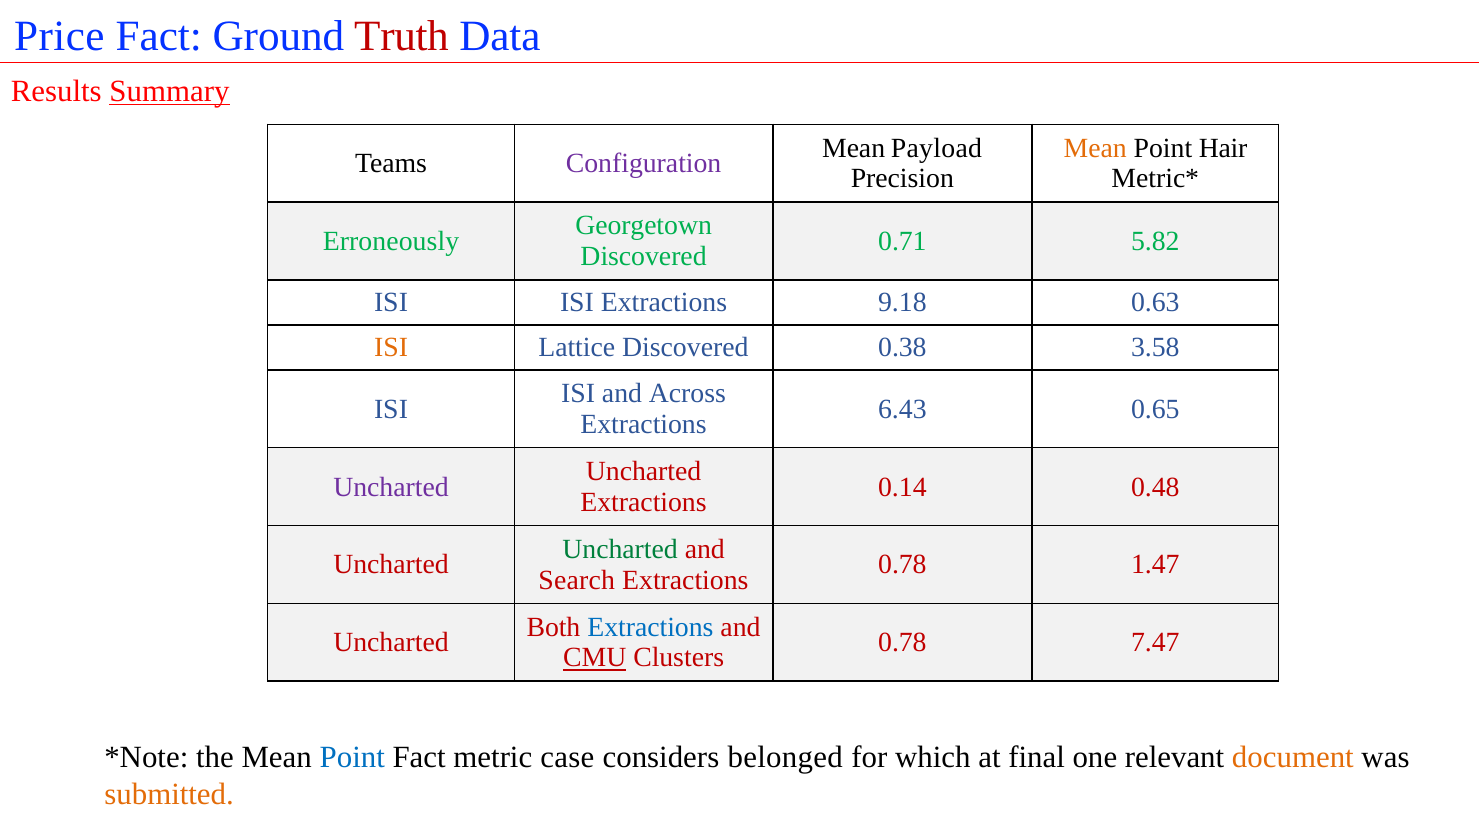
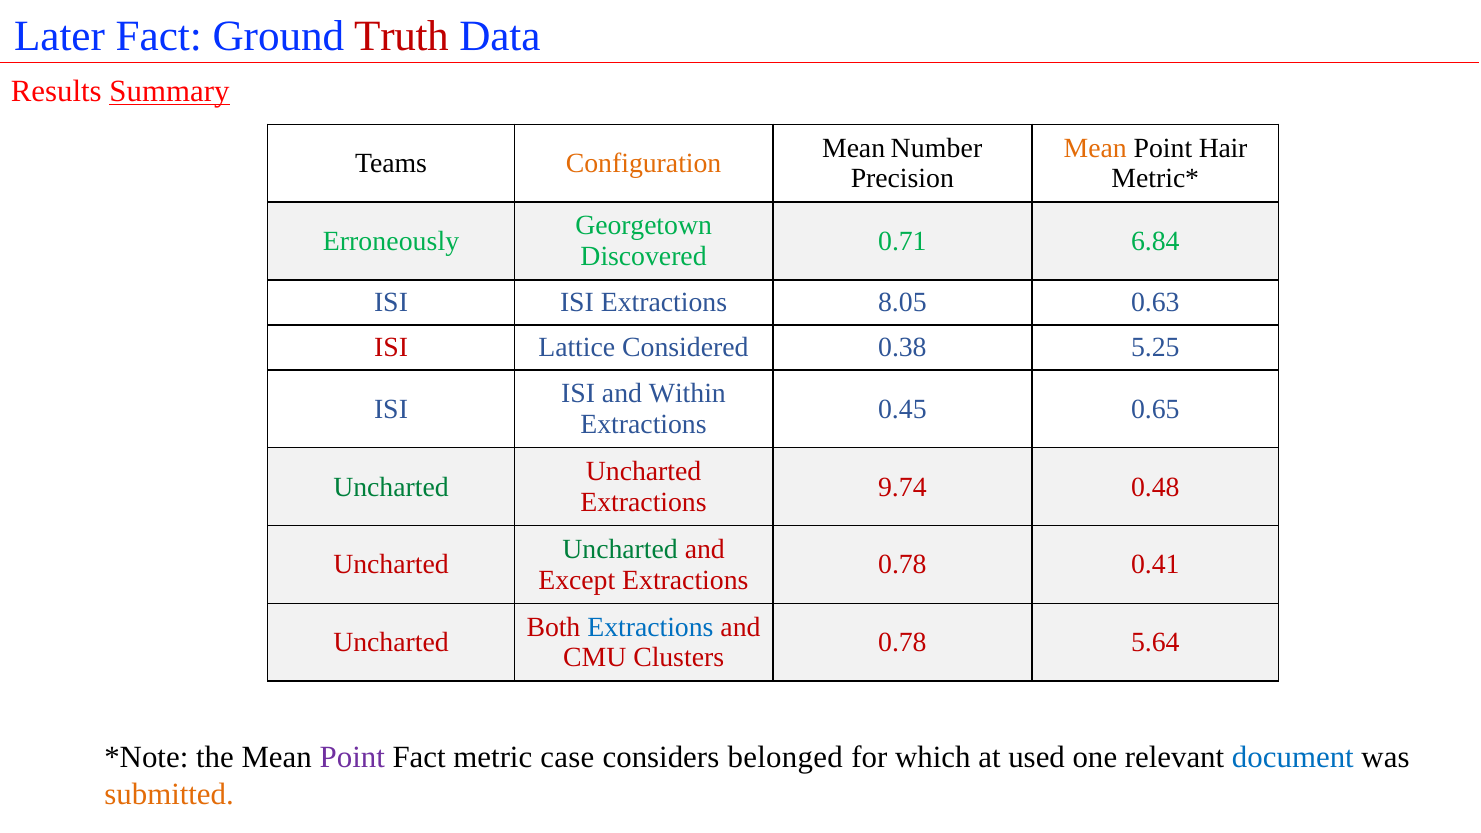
Price: Price -> Later (60, 36)
Payload: Payload -> Number (936, 148)
Configuration colour: purple -> orange (644, 163)
5.82: 5.82 -> 6.84 (1155, 241)
9.18: 9.18 -> 8.05 (902, 303)
ISI colour: orange -> red (391, 348)
Lattice Discovered: Discovered -> Considered (685, 348)
3.58: 3.58 -> 5.25 (1155, 348)
Across: Across -> Within (687, 394)
6.43: 6.43 -> 0.45 (902, 409)
Uncharted colour: purple -> green (391, 487)
0.14: 0.14 -> 9.74 (902, 487)
1.47: 1.47 -> 0.41 (1155, 565)
Search: Search -> Except (577, 580)
7.47: 7.47 -> 5.64 (1155, 642)
CMU underline: present -> none (595, 658)
Point colour: blue -> purple (352, 758)
final: final -> used (1037, 758)
document colour: orange -> blue (1293, 758)
